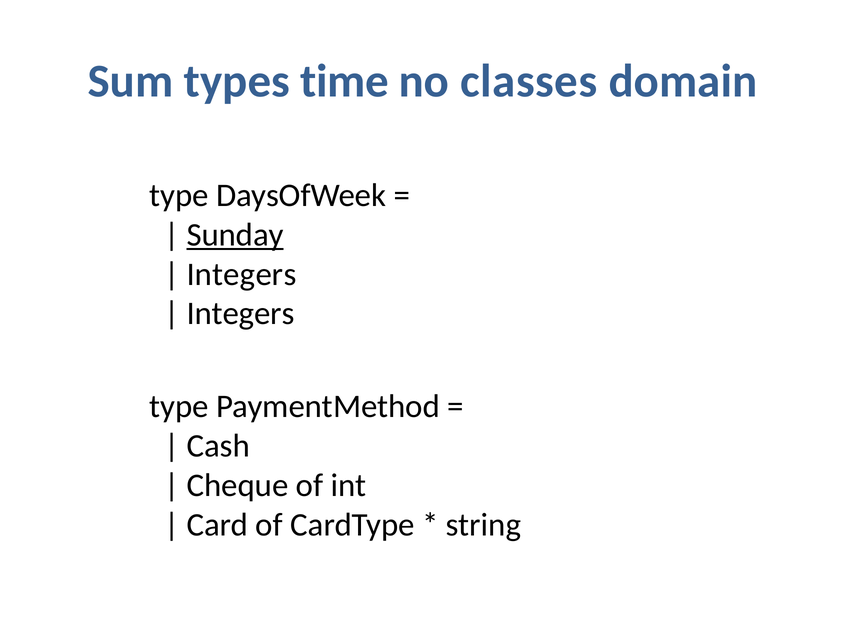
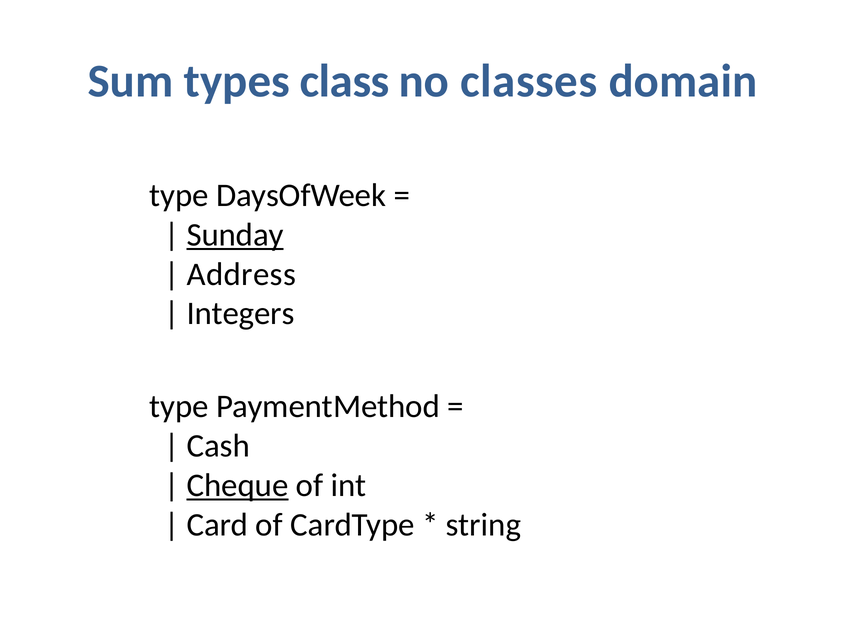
time: time -> class (345, 82)
Integers: Integers -> Address (241, 274)
Cheque underline: none -> present (238, 486)
